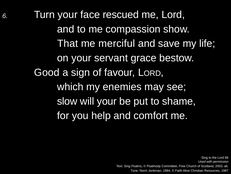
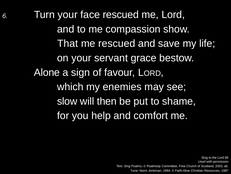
me merciful: merciful -> rescued (117, 43)
Good: Good -> Alone (47, 72)
will your: your -> then (107, 101)
